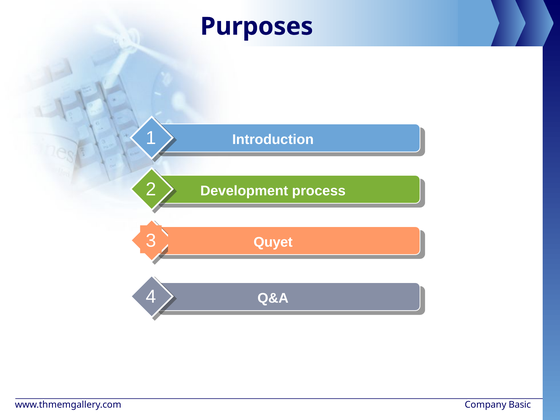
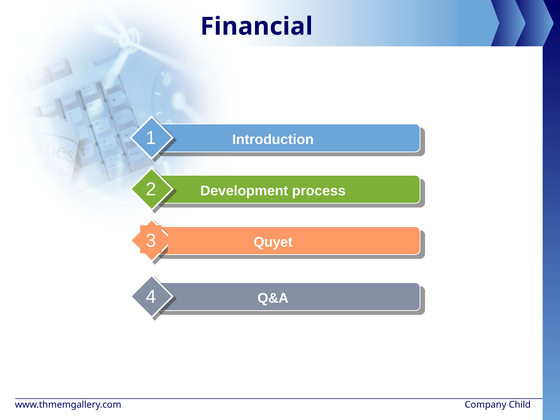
Purposes: Purposes -> Financial (256, 26)
Basic: Basic -> Child (520, 405)
